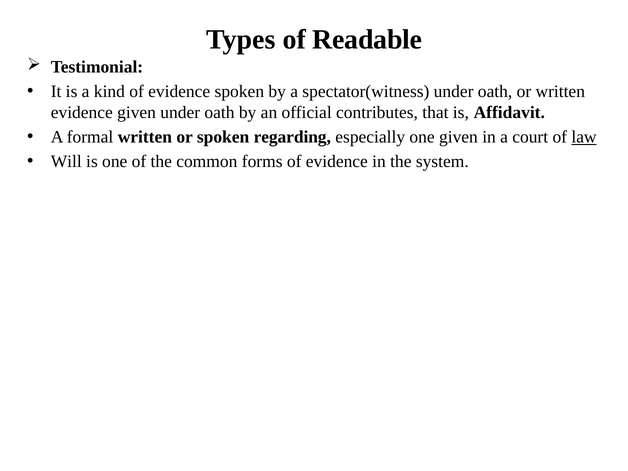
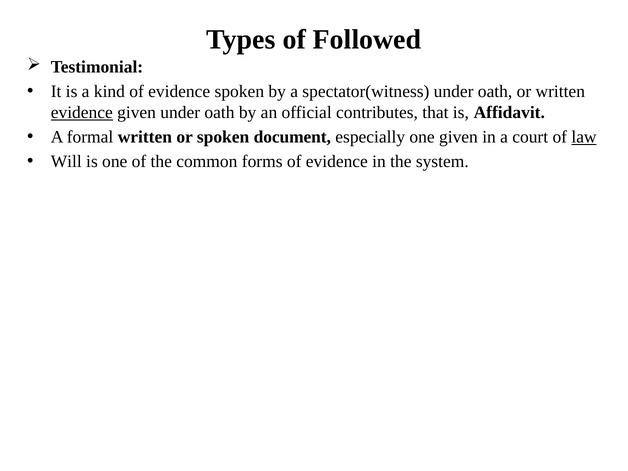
Readable: Readable -> Followed (367, 40)
evidence underline: none -> present (82, 113)
regarding: regarding -> document (292, 137)
